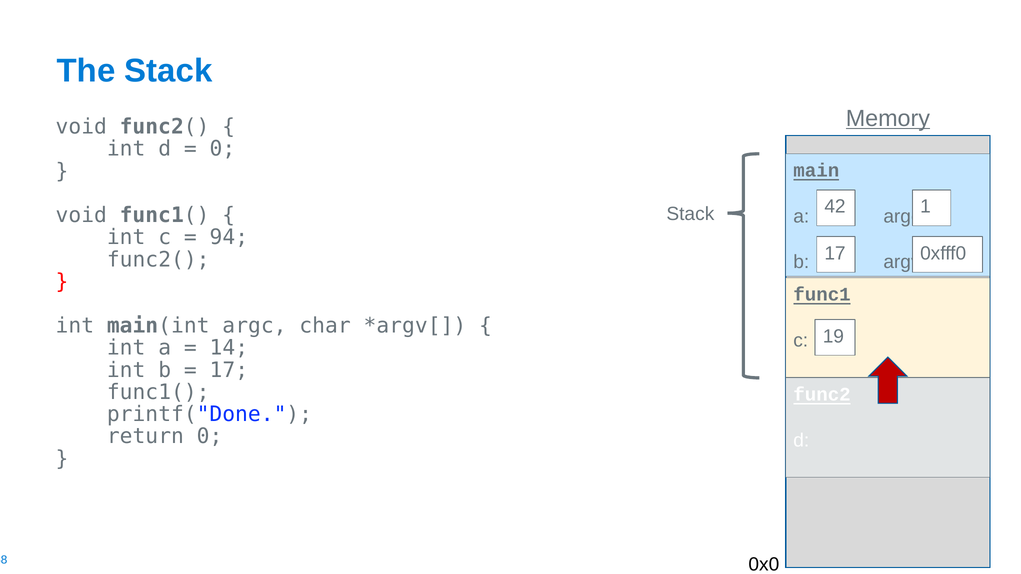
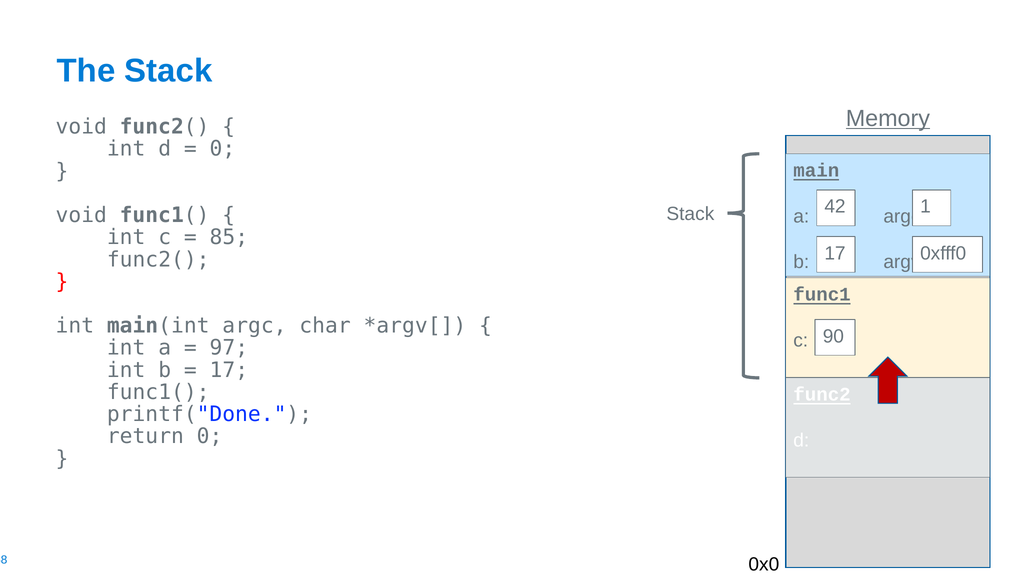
94: 94 -> 85 (229, 238)
19: 19 -> 90 (833, 336)
14: 14 -> 97 (229, 348)
